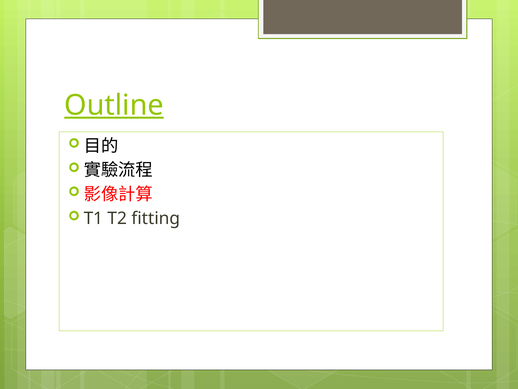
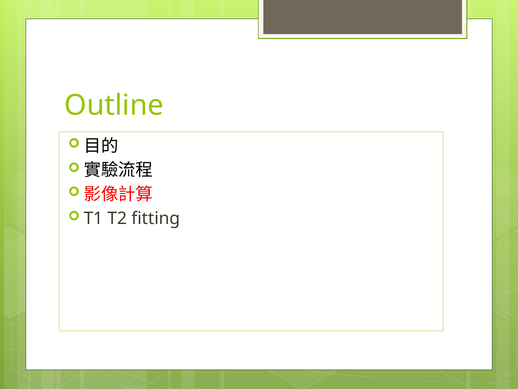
Outline underline: present -> none (114, 105)
